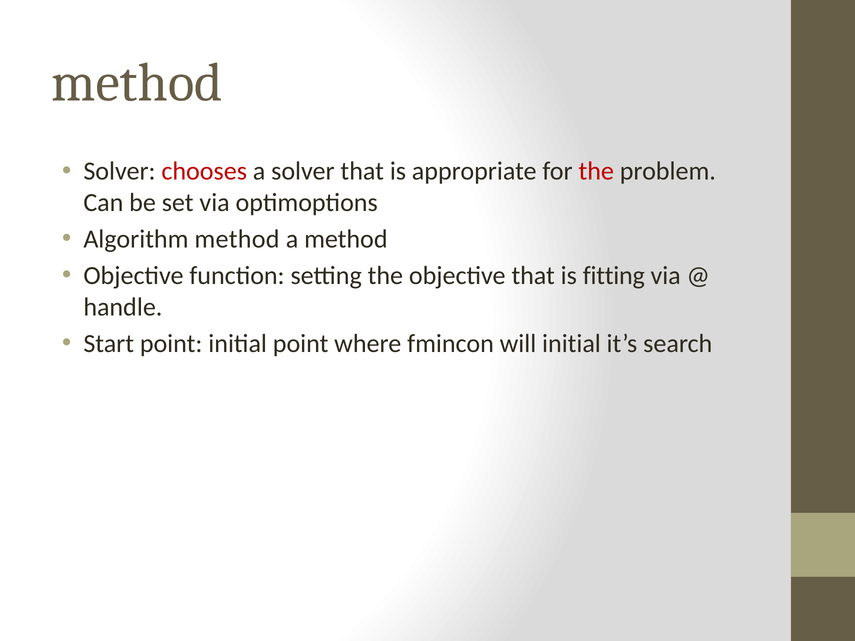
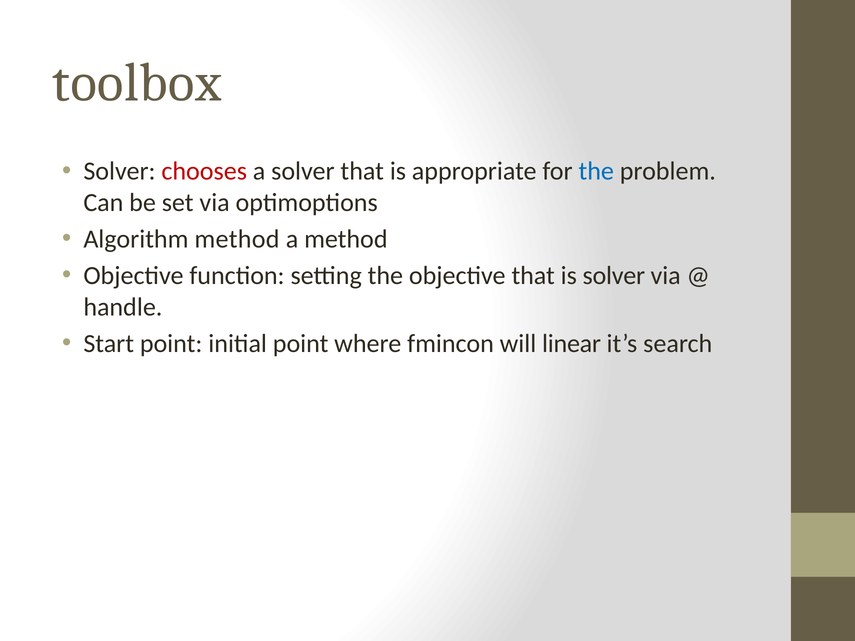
method: method -> toolbox (137, 83)
the colour: red -> blue (596, 171)
is fitting: fitting -> solver (614, 276)
will initial: initial -> linear (572, 344)
